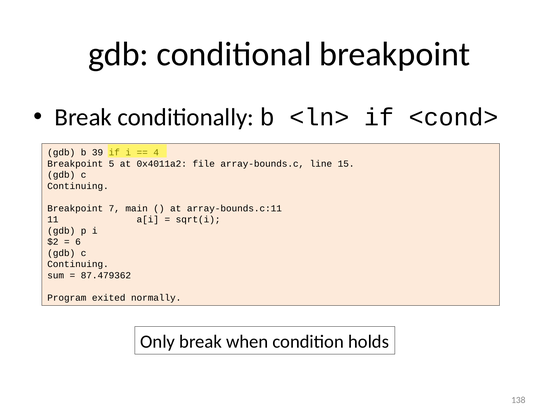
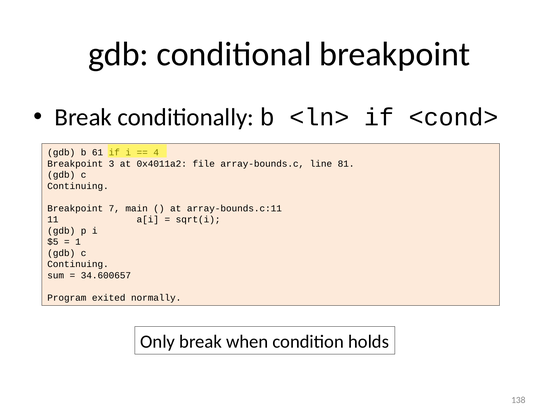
39: 39 -> 61 (98, 153)
5: 5 -> 3 (112, 164)
15: 15 -> 81 (346, 164)
$2: $2 -> $5 (53, 242)
6: 6 -> 1 (78, 242)
87.479362: 87.479362 -> 34.600657 (106, 276)
